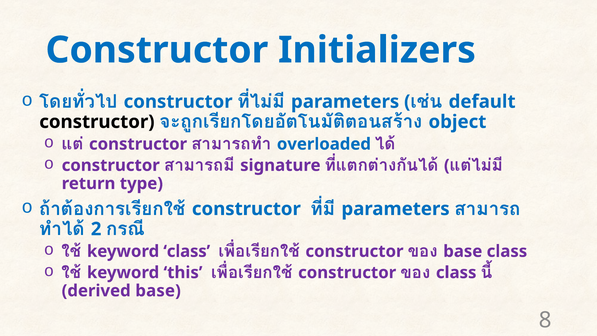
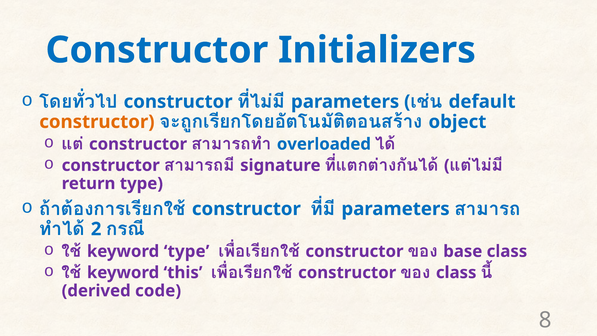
constructor colour: black -> orange (97, 122)
keyword class: class -> type (187, 251)
derived base: base -> code (158, 291)
